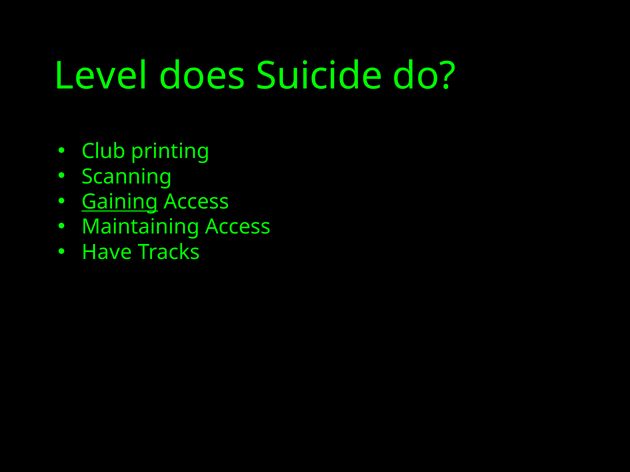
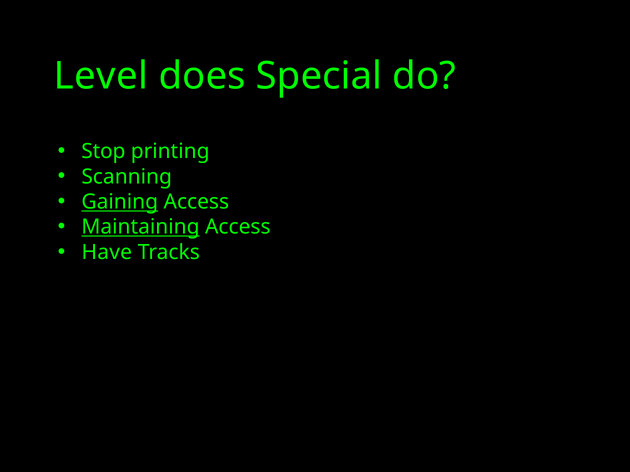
Suicide: Suicide -> Special (319, 76)
Club: Club -> Stop (103, 152)
Maintaining underline: none -> present (141, 227)
